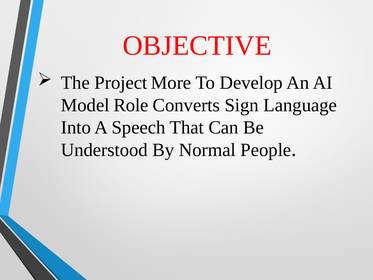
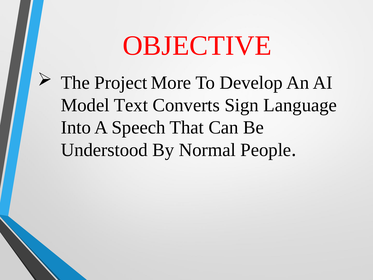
Role: Role -> Text (131, 105)
